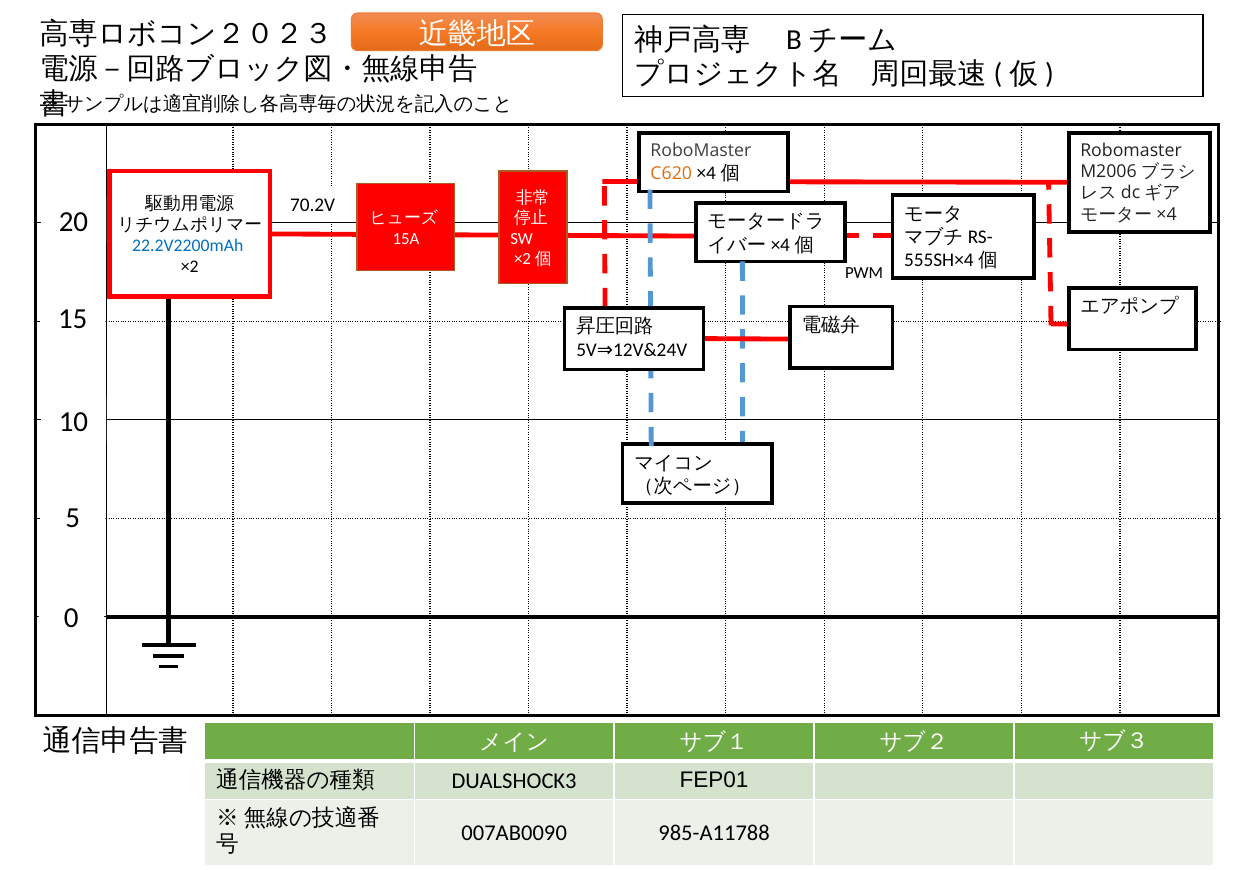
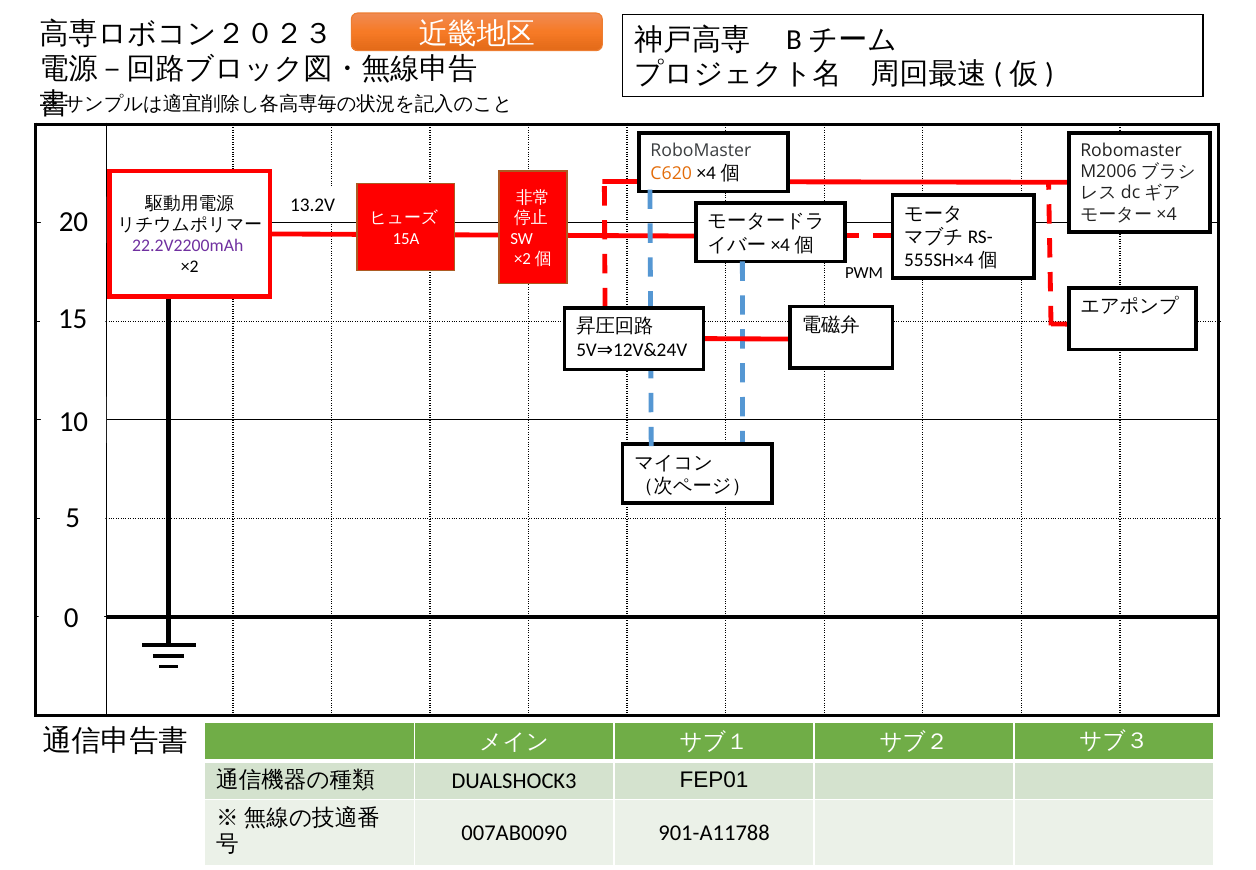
70.2V: 70.2V -> 13.2V (313, 205)
22.2V2200mAh colour: blue -> purple (188, 246)
985-A11788: 985-A11788 -> 901-A11788 (714, 832)
